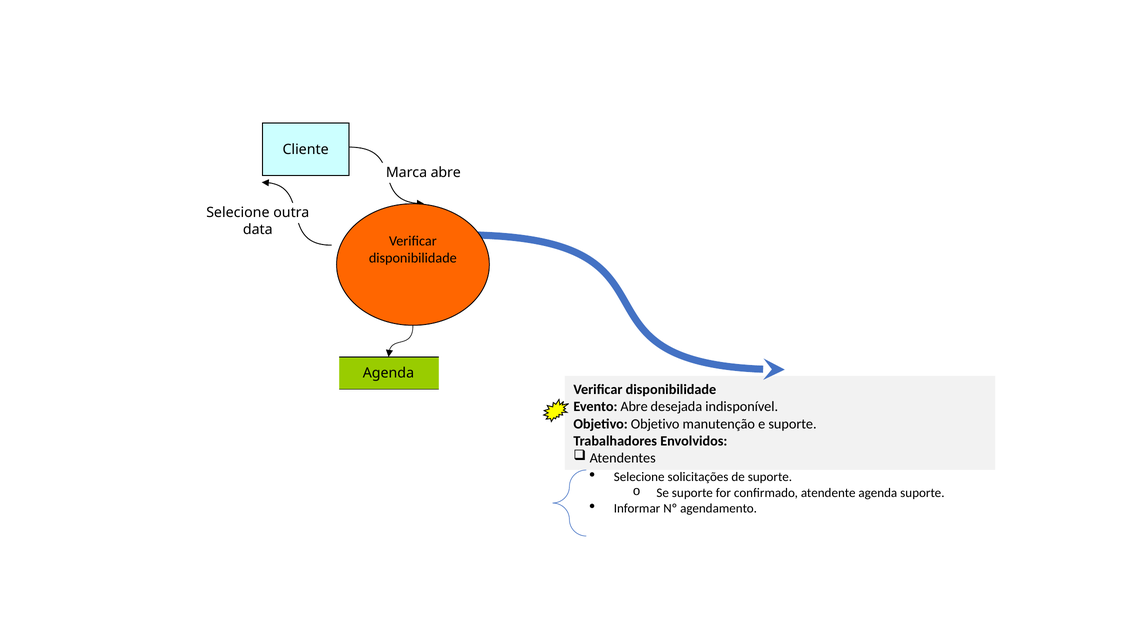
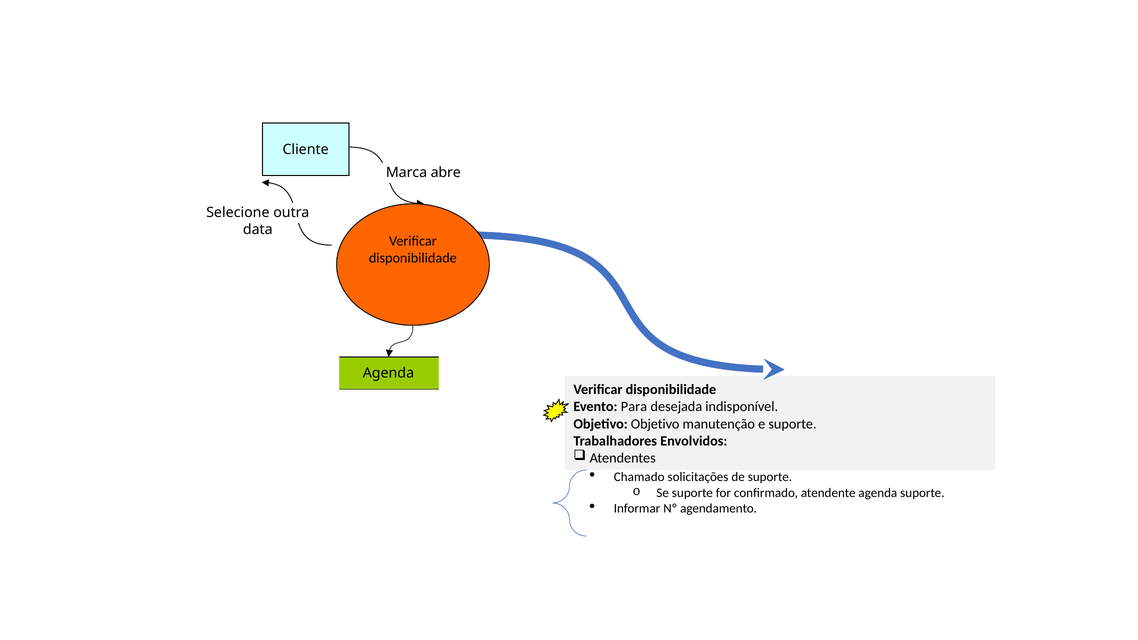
Evento Abre: Abre -> Para (634, 407)
Selecione: Selecione -> Chamado (639, 477)
